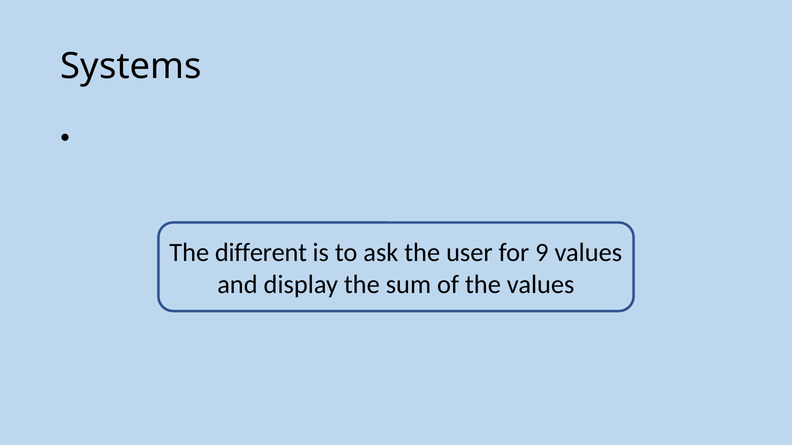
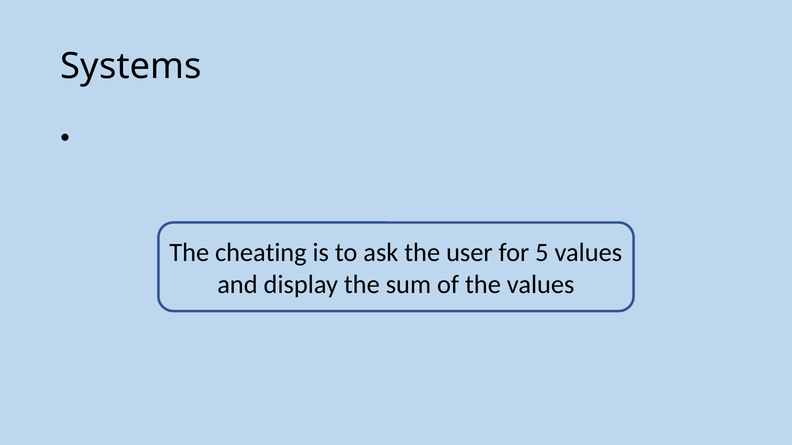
different: different -> cheating (261, 253)
9: 9 -> 5 (542, 253)
